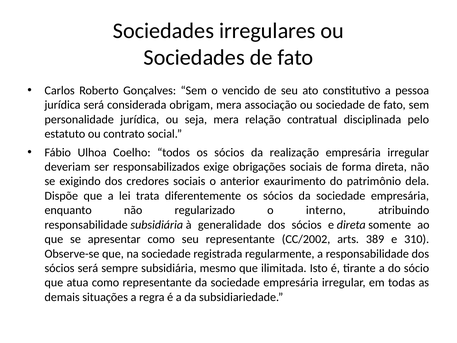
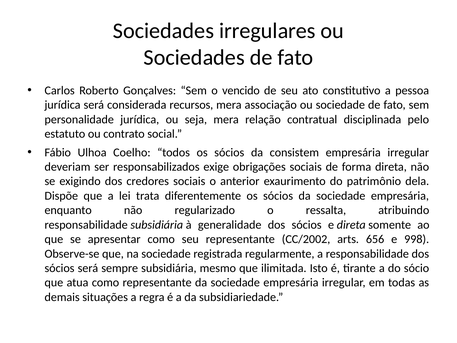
obrigam: obrigam -> recursos (191, 105)
realização: realização -> consistem (294, 152)
interno: interno -> ressalta (326, 210)
389: 389 -> 656 (375, 239)
310: 310 -> 998 (417, 239)
